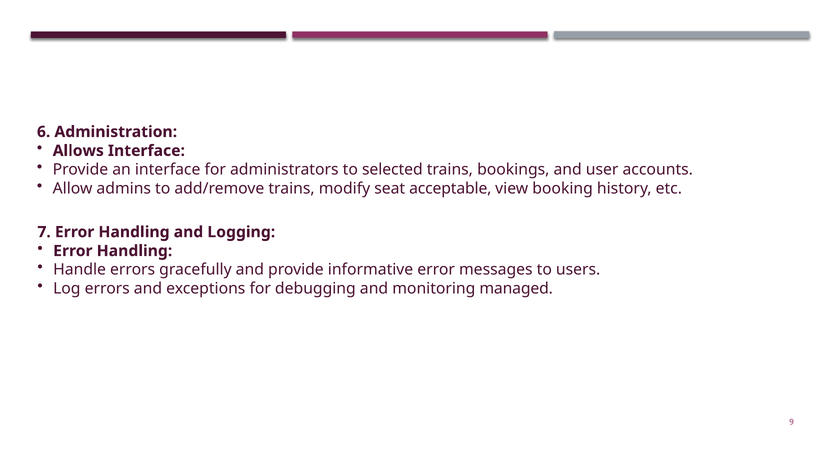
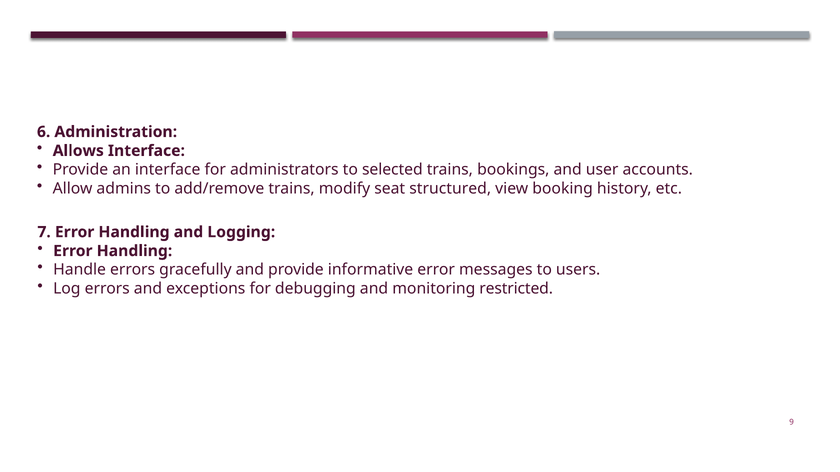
acceptable: acceptable -> structured (450, 189)
managed: managed -> restricted (516, 289)
